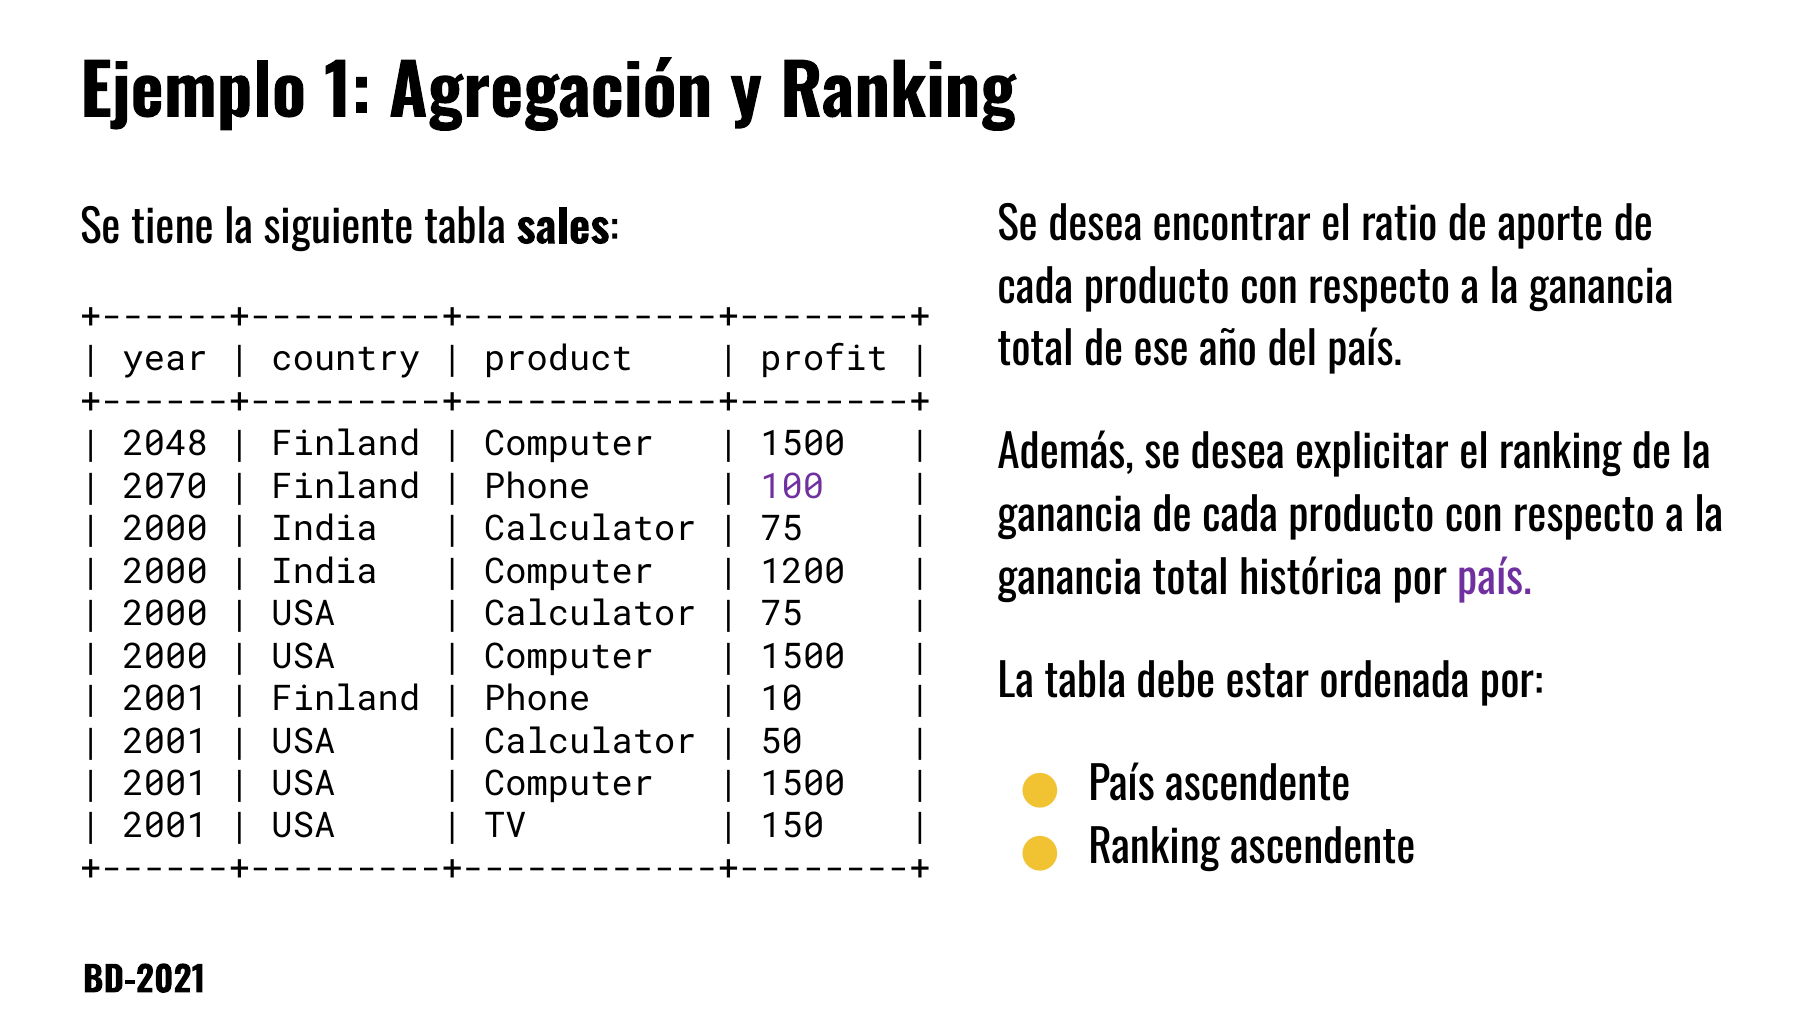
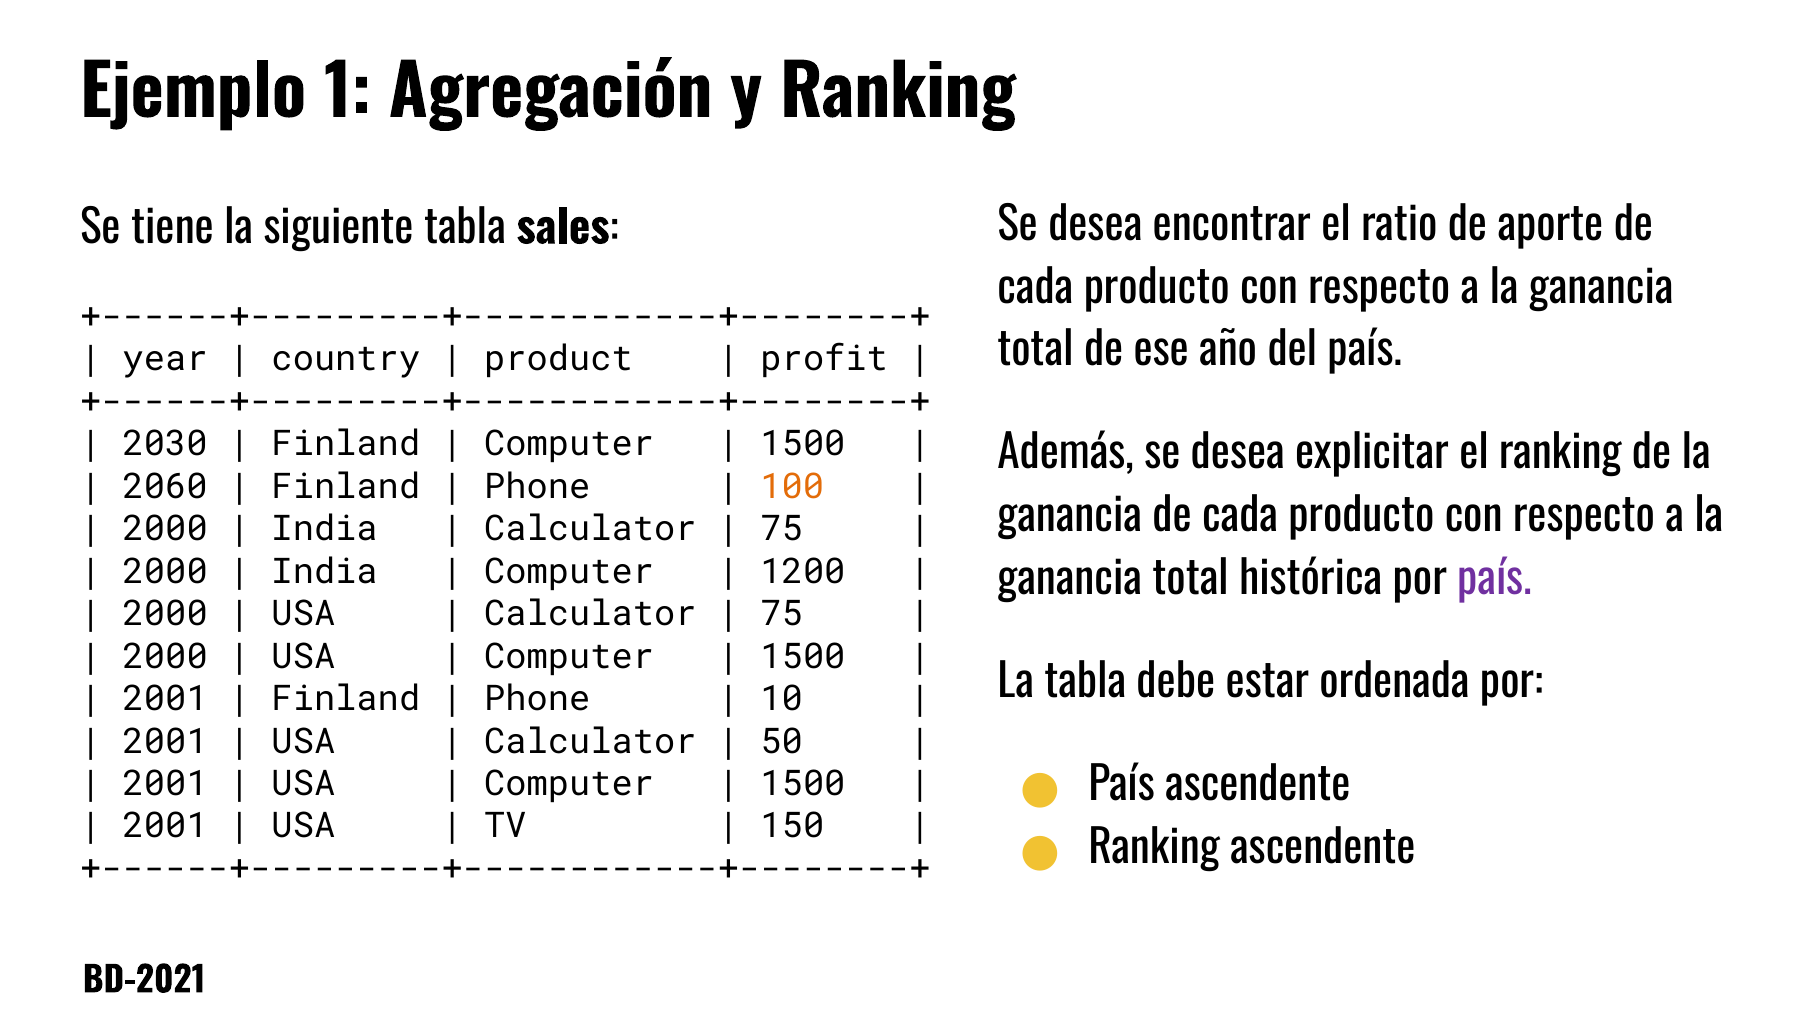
2048: 2048 -> 2030 (165, 444)
2070: 2070 -> 2060 (165, 487)
100 colour: purple -> orange (792, 487)
